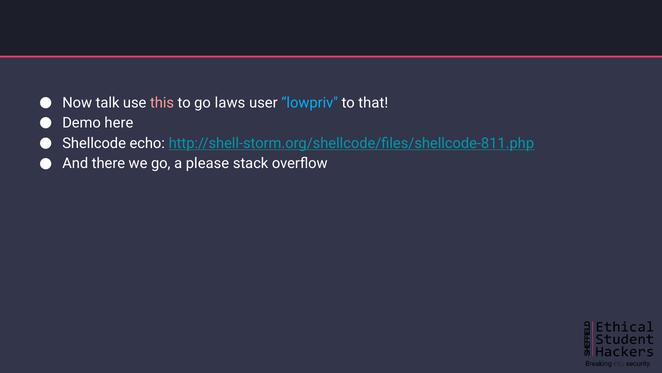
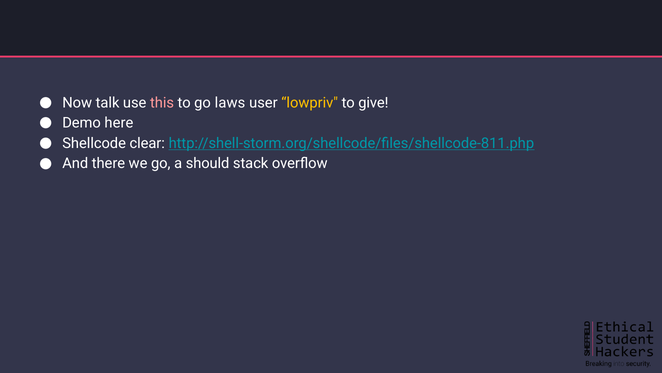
lowpriv colour: light blue -> yellow (310, 103)
that: that -> give (373, 103)
echo: echo -> clear (147, 143)
please: please -> should (208, 163)
